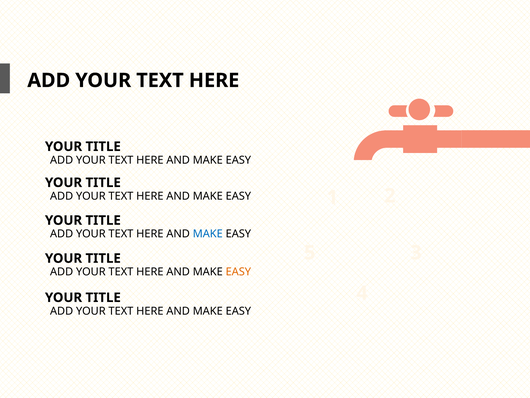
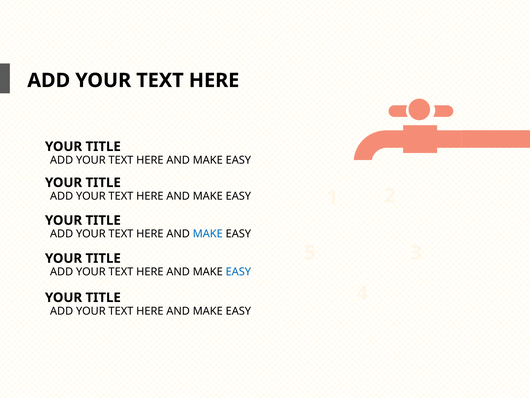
EASY colour: orange -> blue (238, 272)
